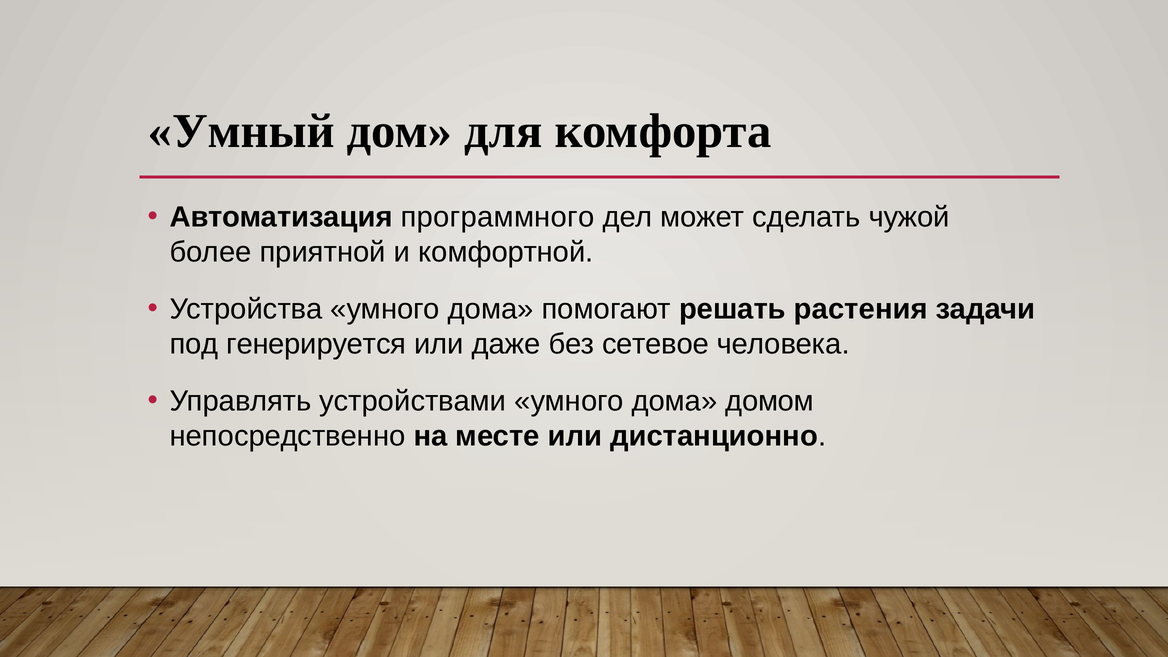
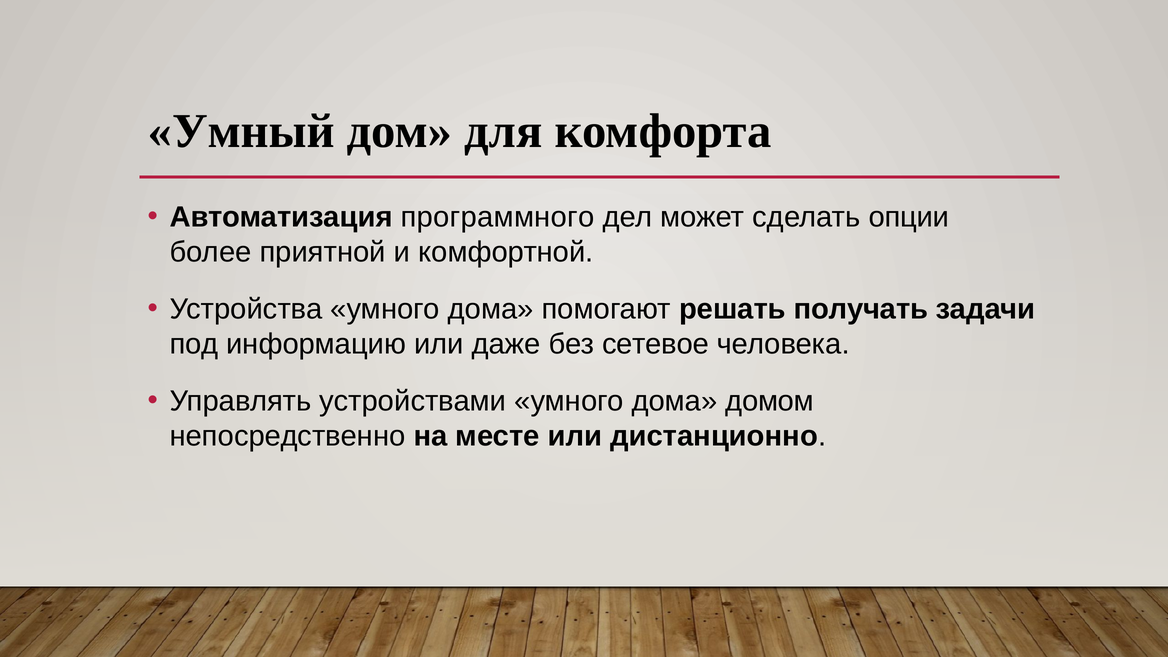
чужой: чужой -> опции (909, 217)
растения: растения -> получать (861, 309)
генерируется: генерируется -> информацию (316, 344)
